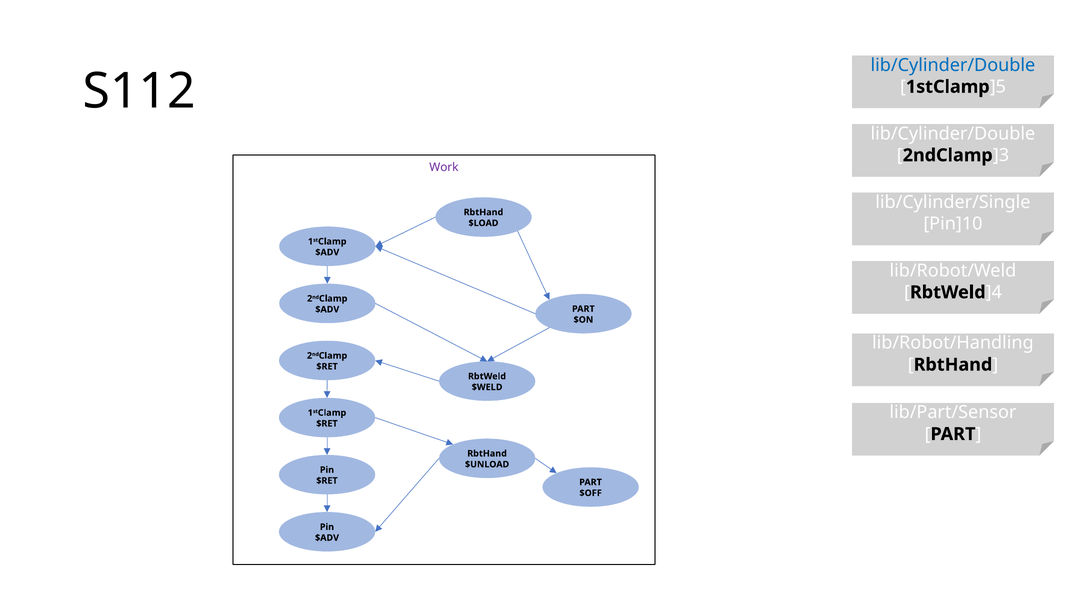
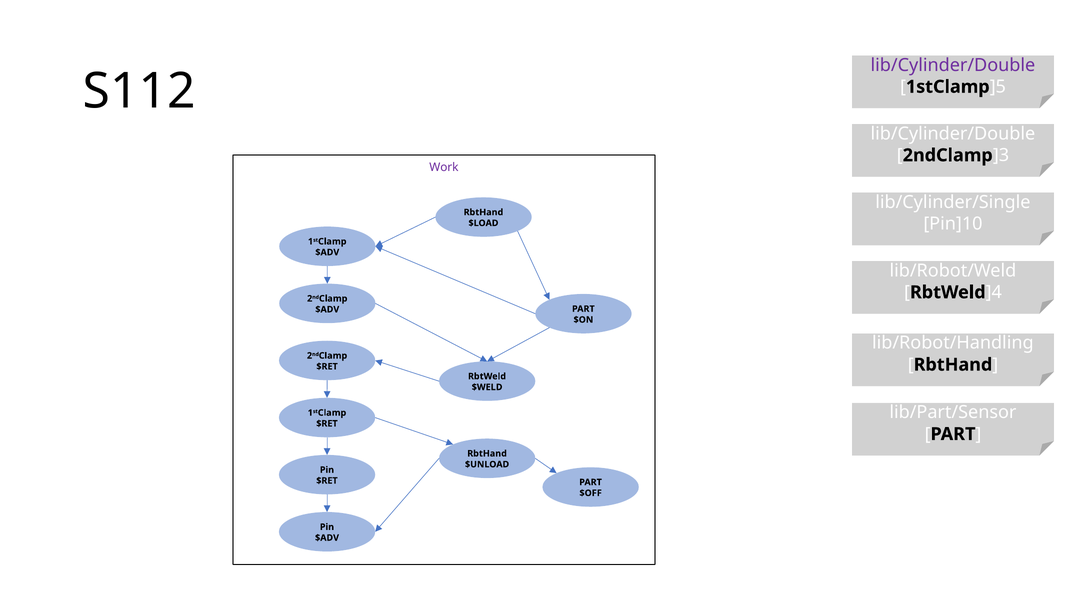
lib/Cylinder/Double colour: blue -> purple (953, 65)
